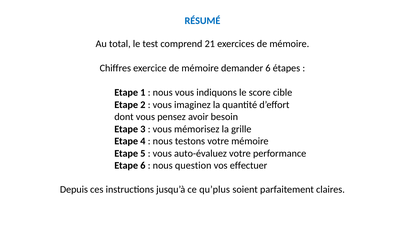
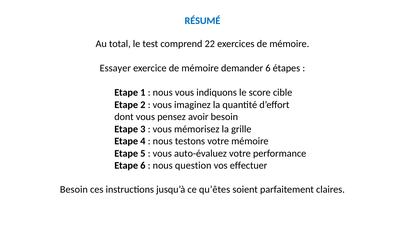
21: 21 -> 22 (210, 44)
Chiffres: Chiffres -> Essayer (115, 68)
Depuis: Depuis -> Besoin (74, 189)
qu’plus: qu’plus -> qu’êtes (215, 189)
